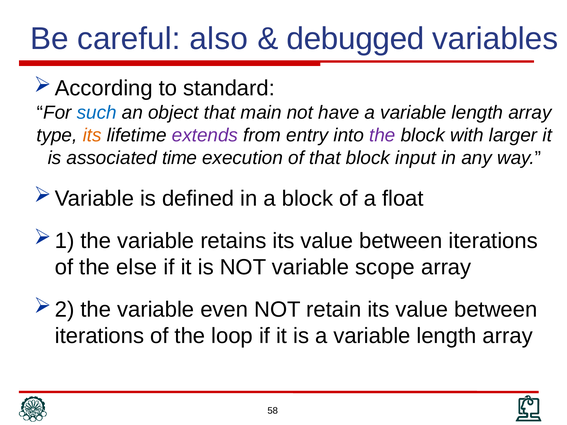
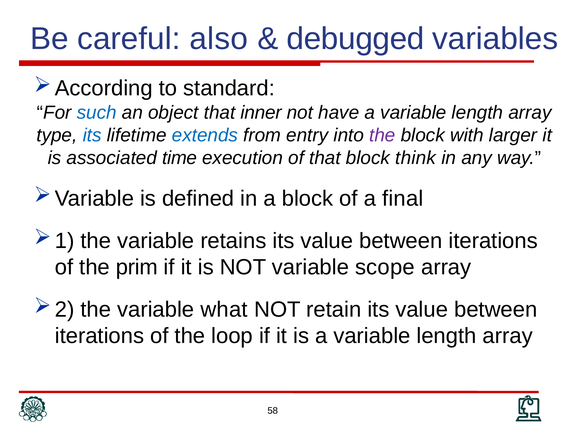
main: main -> inner (261, 113)
its colour: orange -> blue (92, 135)
extends colour: purple -> blue (205, 135)
input: input -> think (416, 158)
float: float -> final (403, 199)
else: else -> prim (137, 267)
even: even -> what (224, 310)
